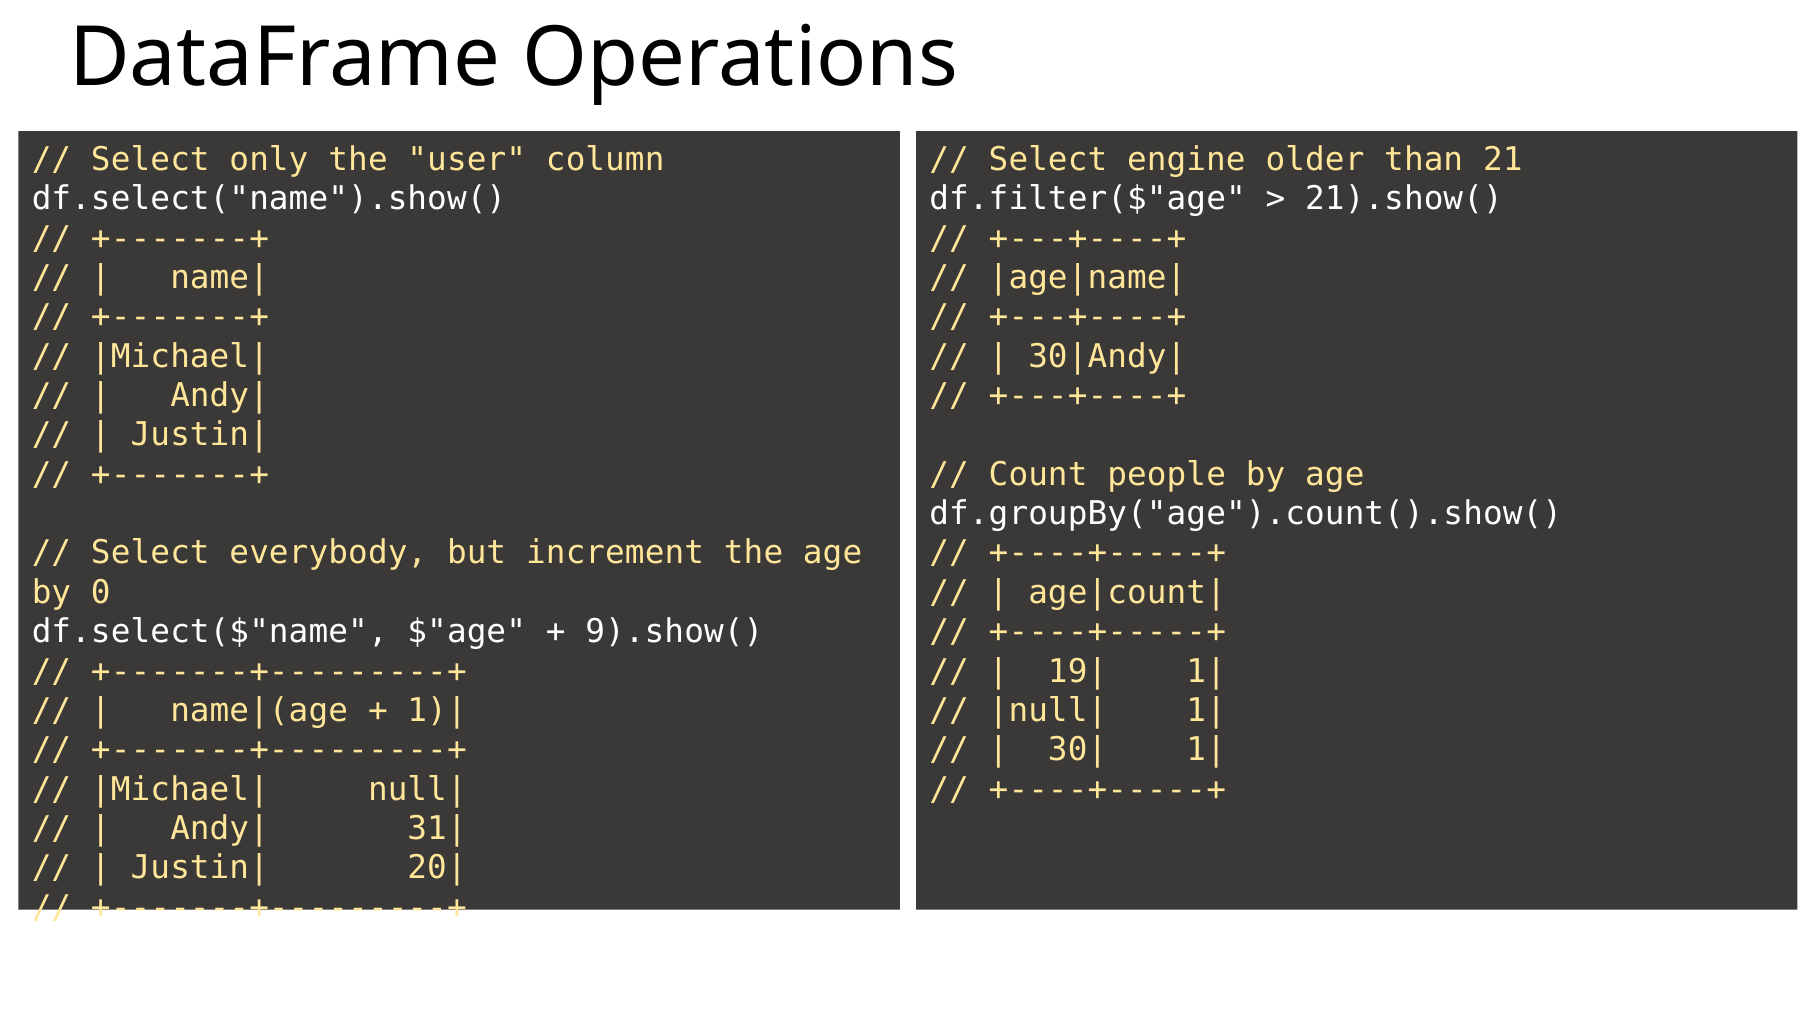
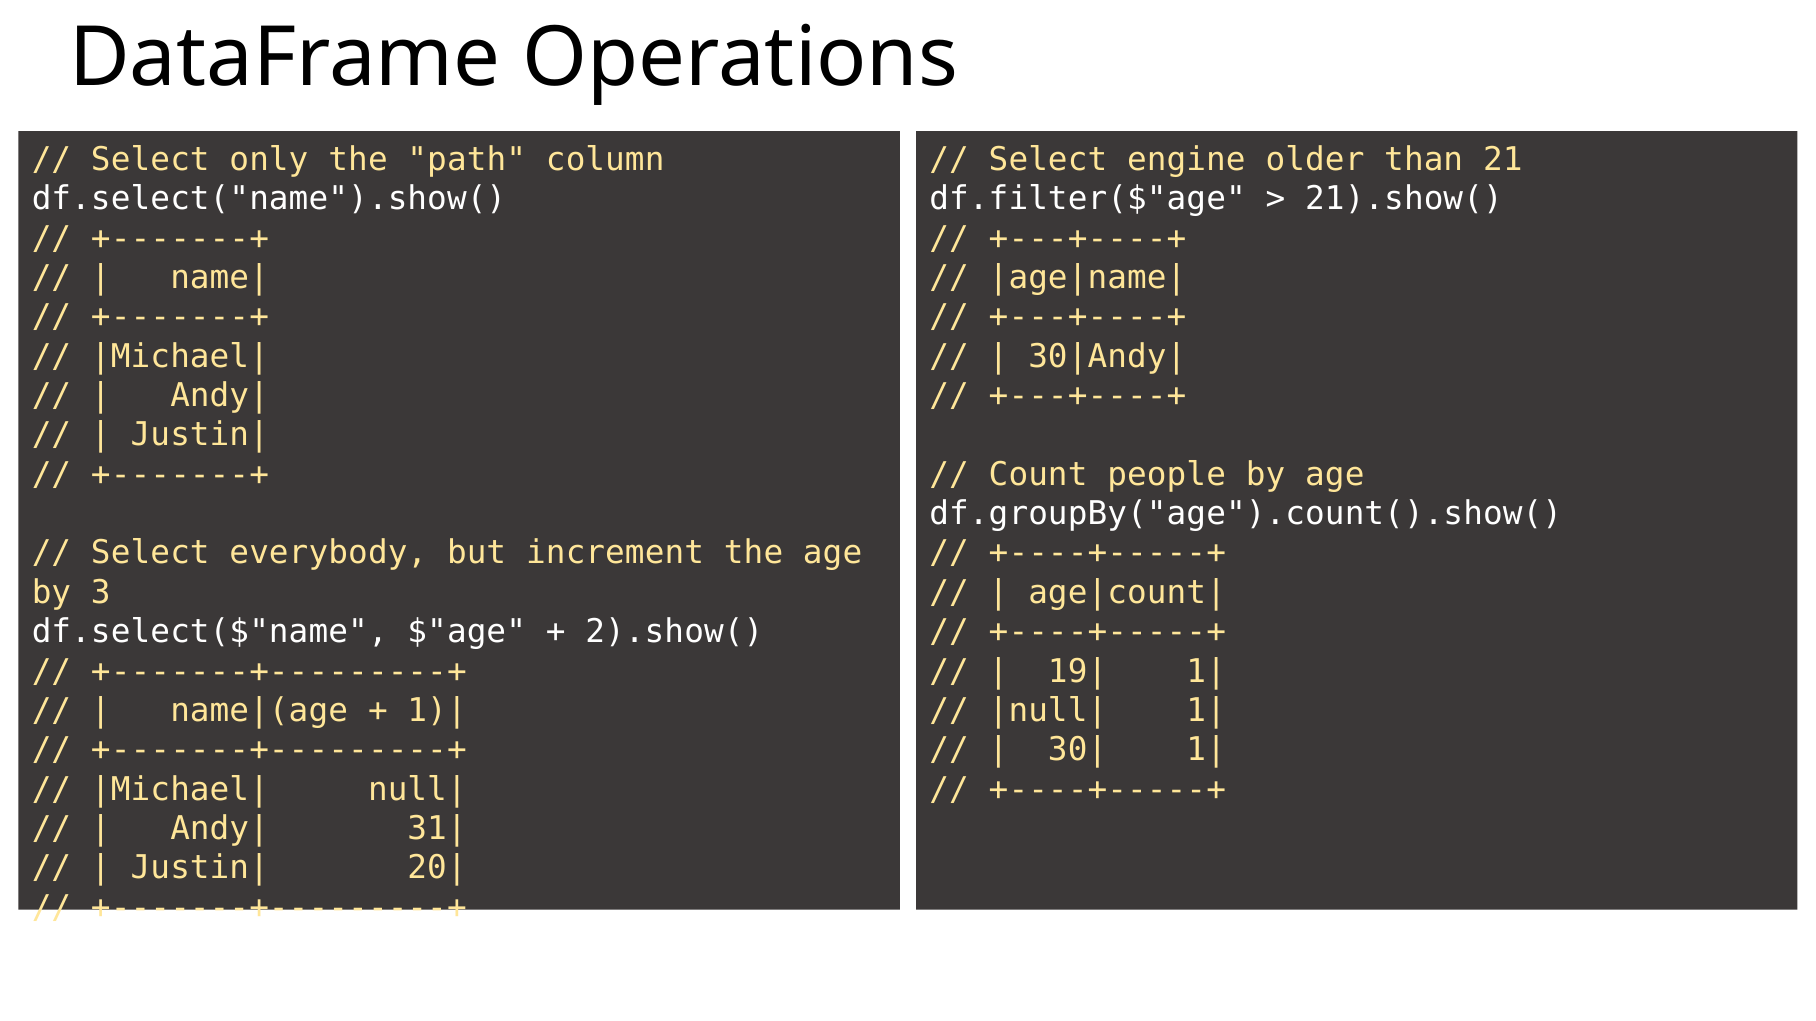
user: user -> path (467, 160)
0: 0 -> 3 (101, 593)
9).show(: 9).show( -> 2).show( (674, 632)
